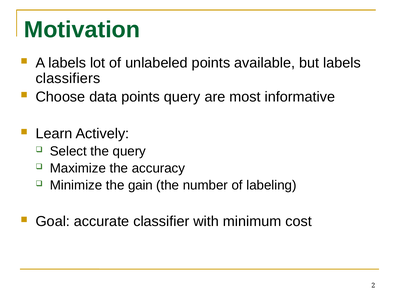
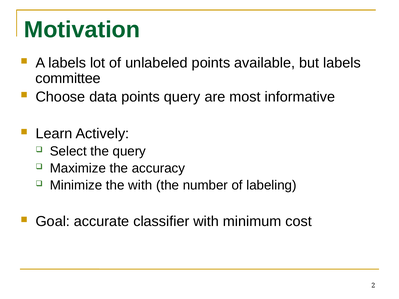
classifiers: classifiers -> committee (68, 78)
the gain: gain -> with (140, 185)
